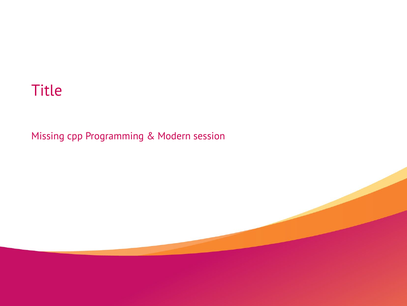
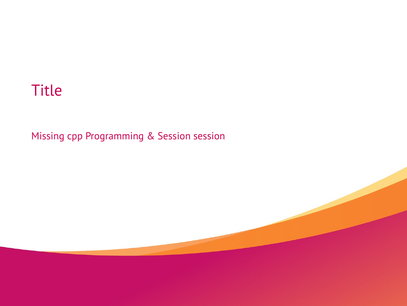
Modern: Modern -> Session (174, 136)
